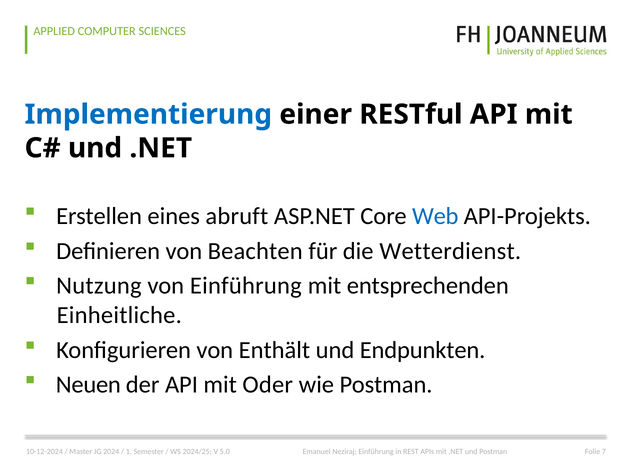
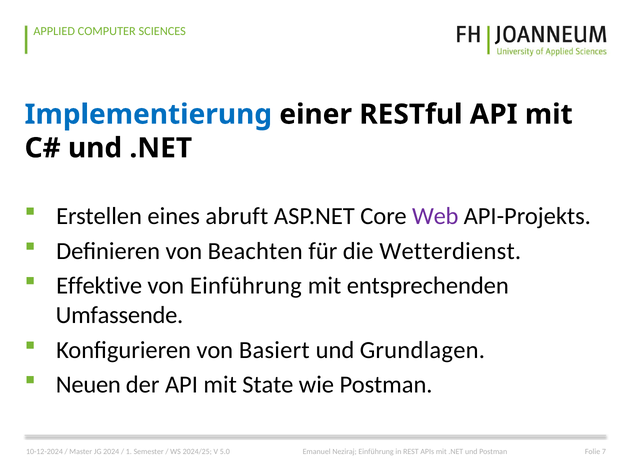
Web colour: blue -> purple (435, 216)
Nutzung: Nutzung -> Effektive (99, 286)
Einheitliche: Einheitliche -> Umfassende (119, 315)
Enthält: Enthält -> Basiert (274, 350)
Endpunkten: Endpunkten -> Grundlagen (422, 350)
Oder: Oder -> State (268, 385)
